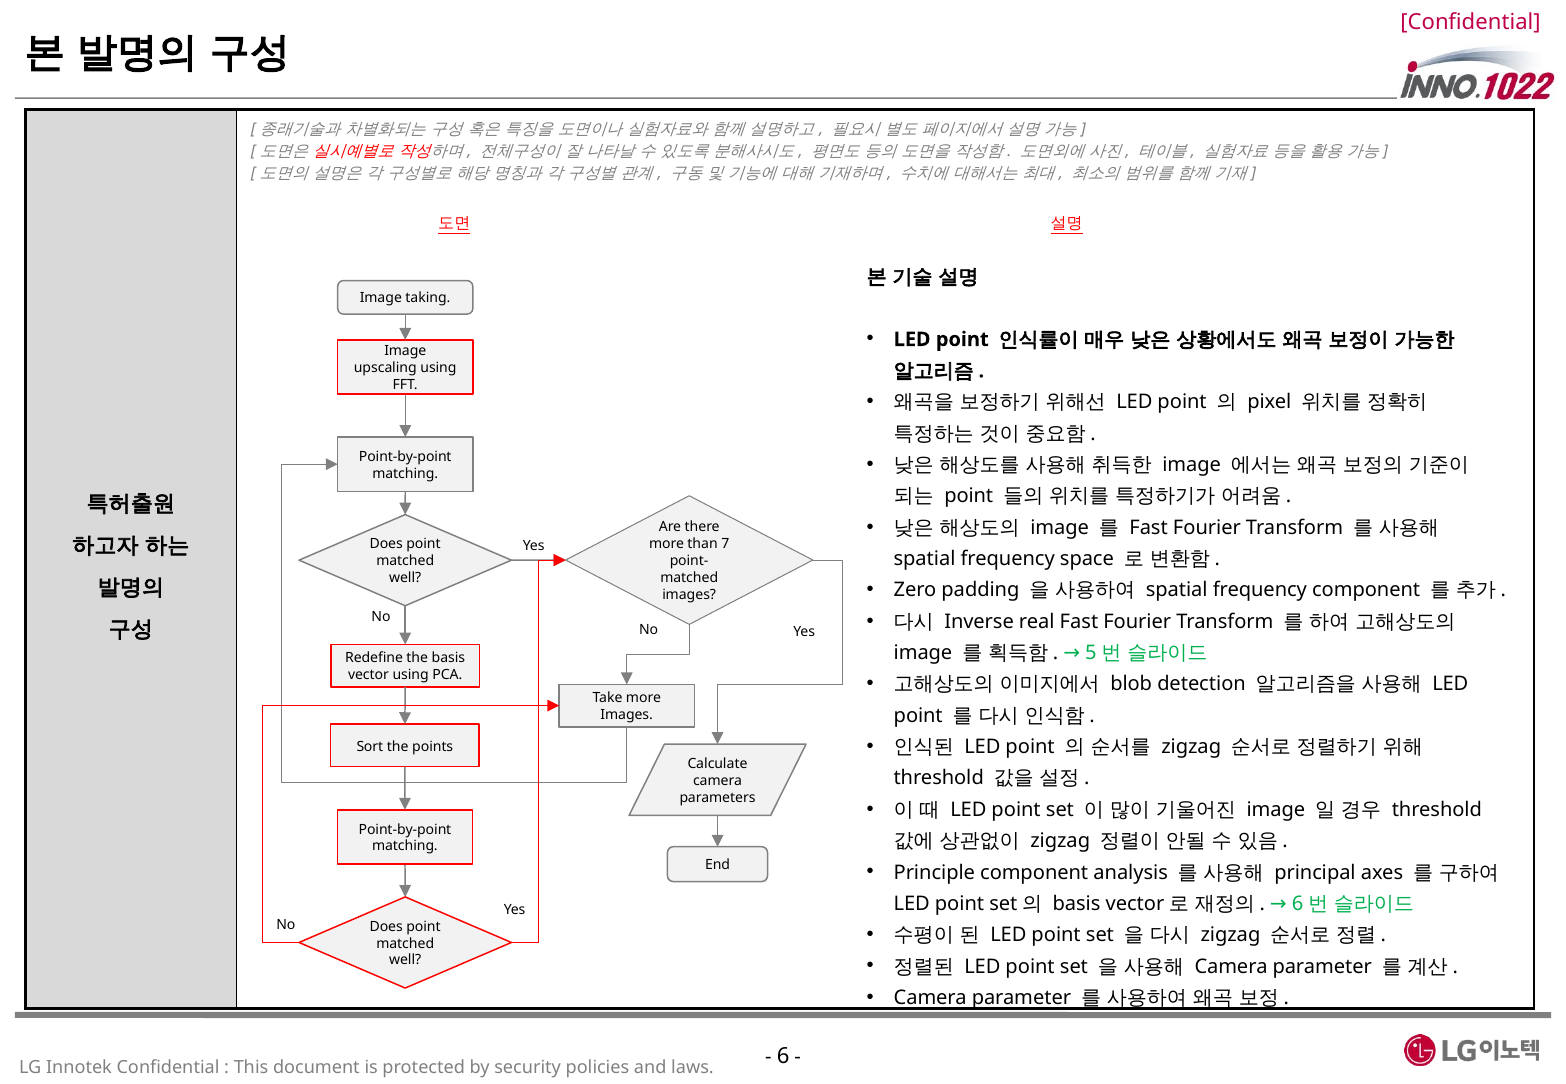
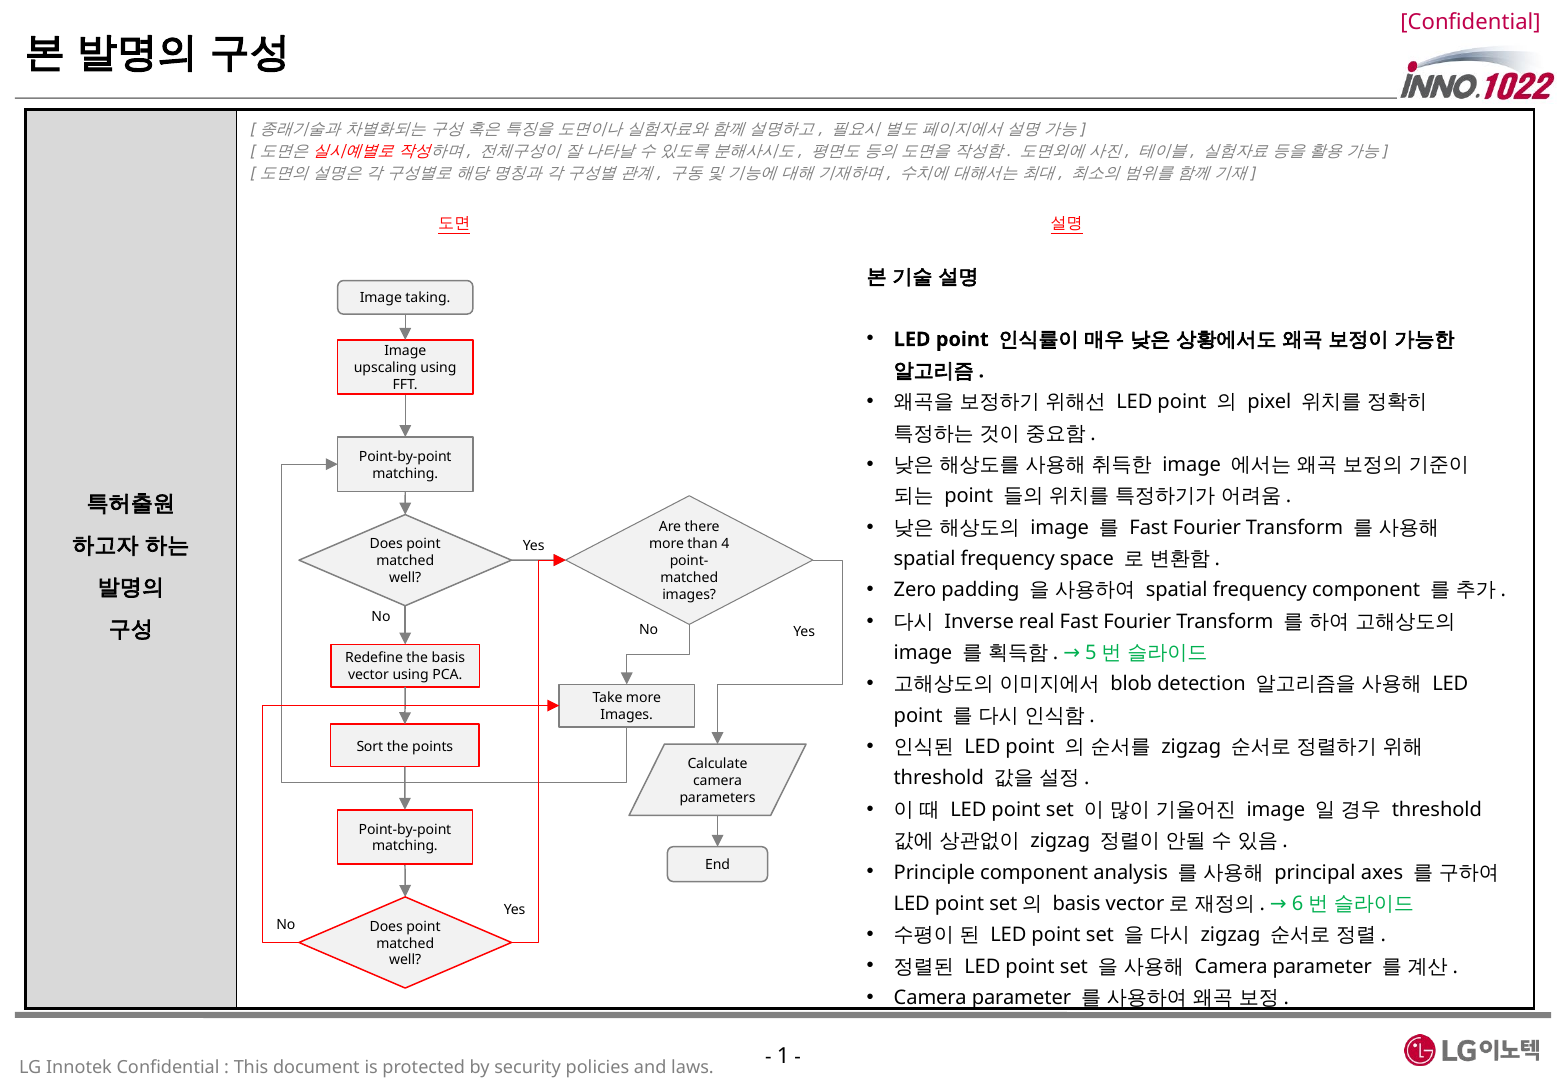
7: 7 -> 4 (725, 544)
6: 6 -> 1 (783, 1056)
